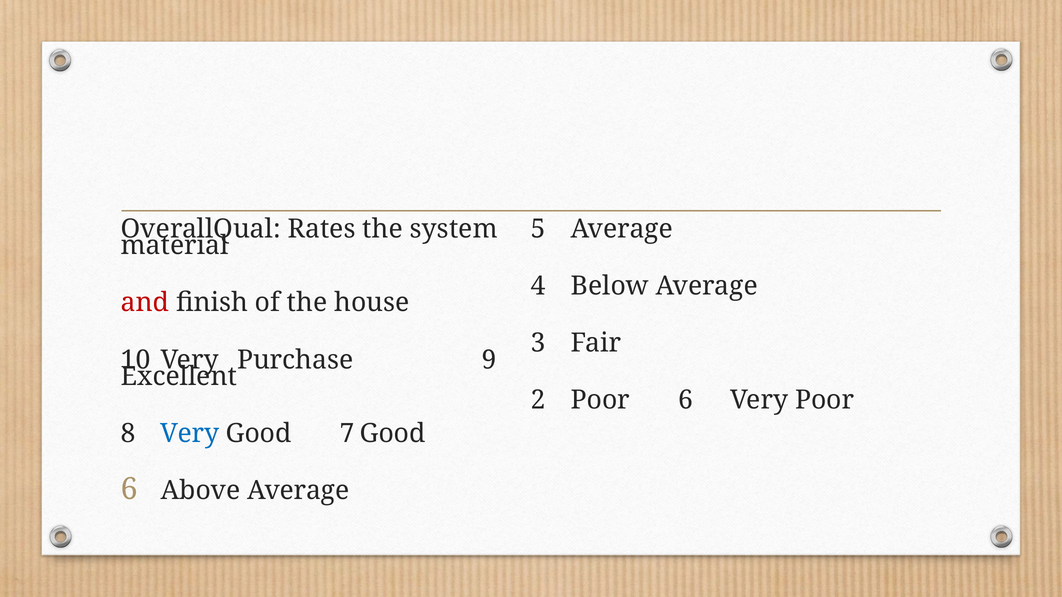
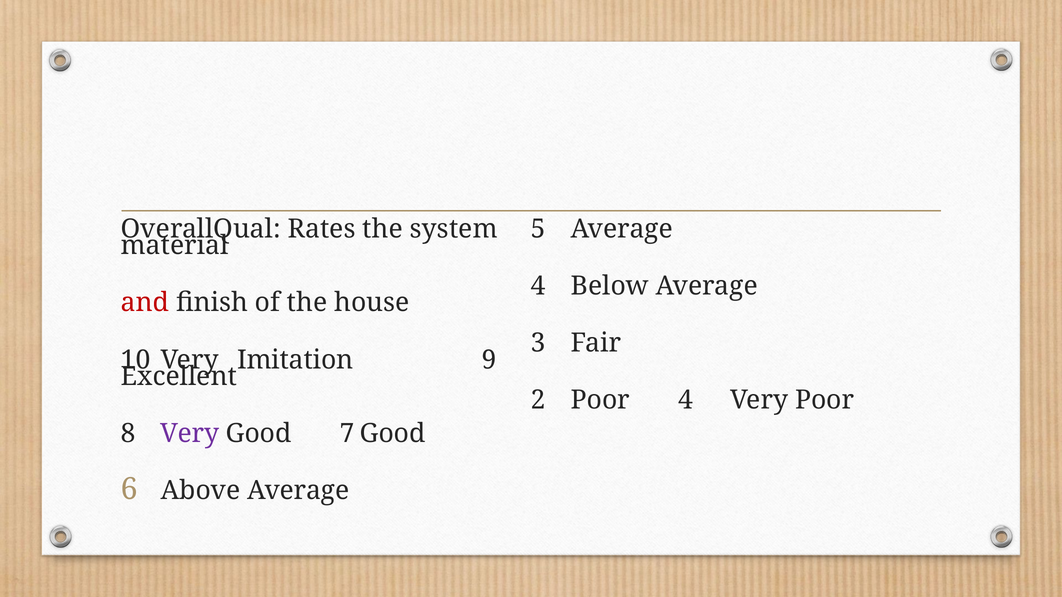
Purchase: Purchase -> Imitation (295, 360)
Poor 6: 6 -> 4 (686, 400)
Very colour: blue -> purple (190, 434)
